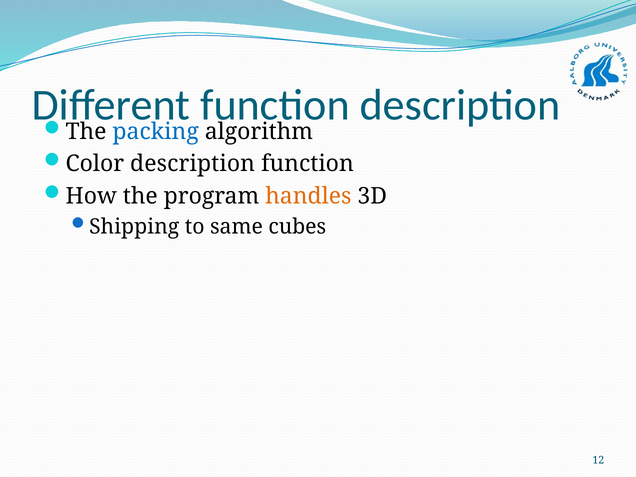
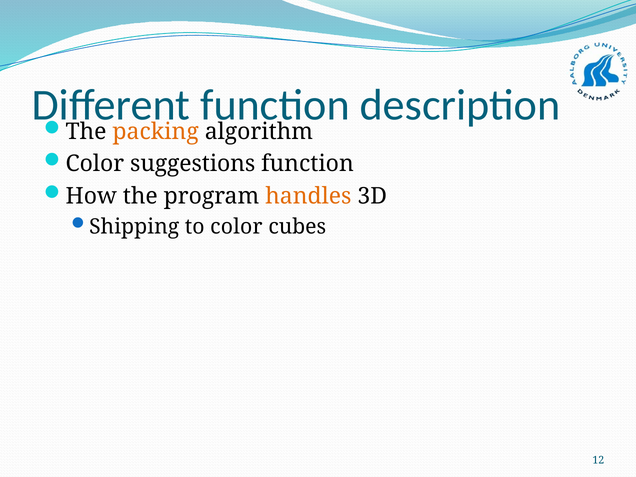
packing colour: blue -> orange (156, 132)
Color description: description -> suggestions (193, 164)
to same: same -> color (236, 227)
